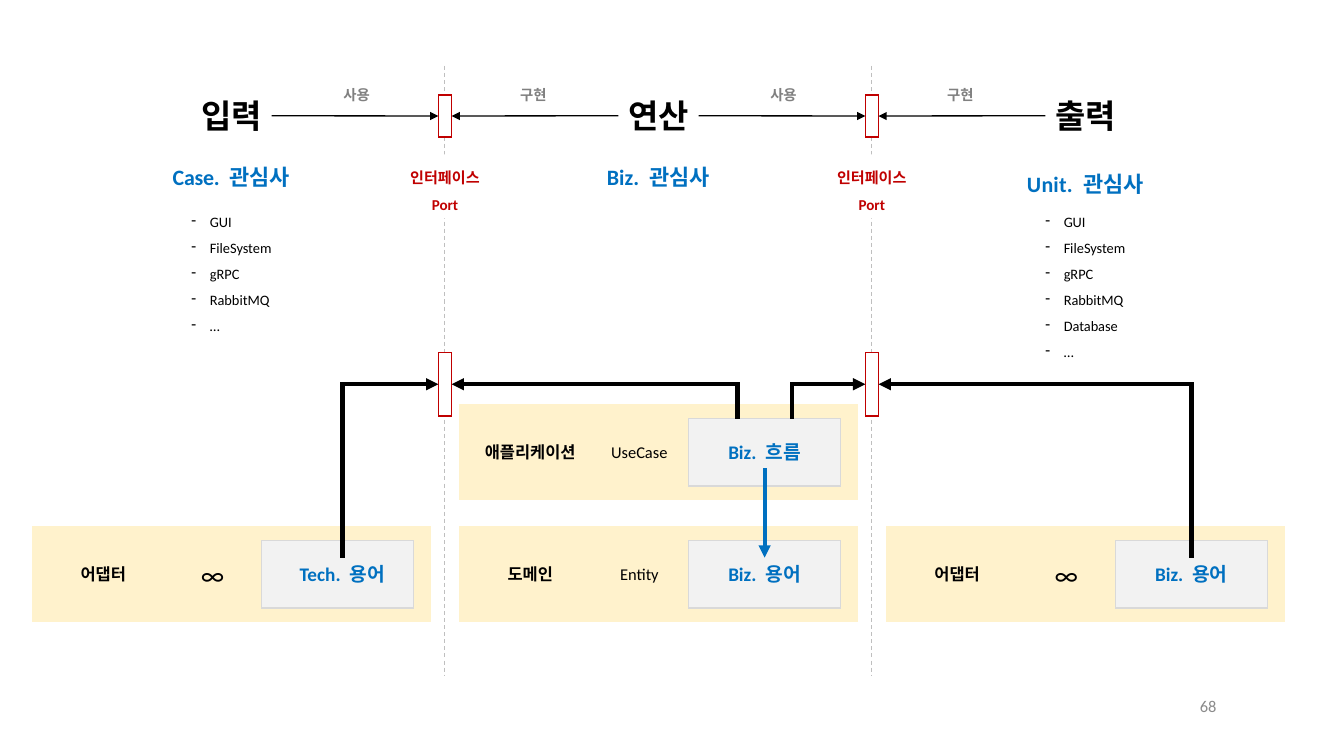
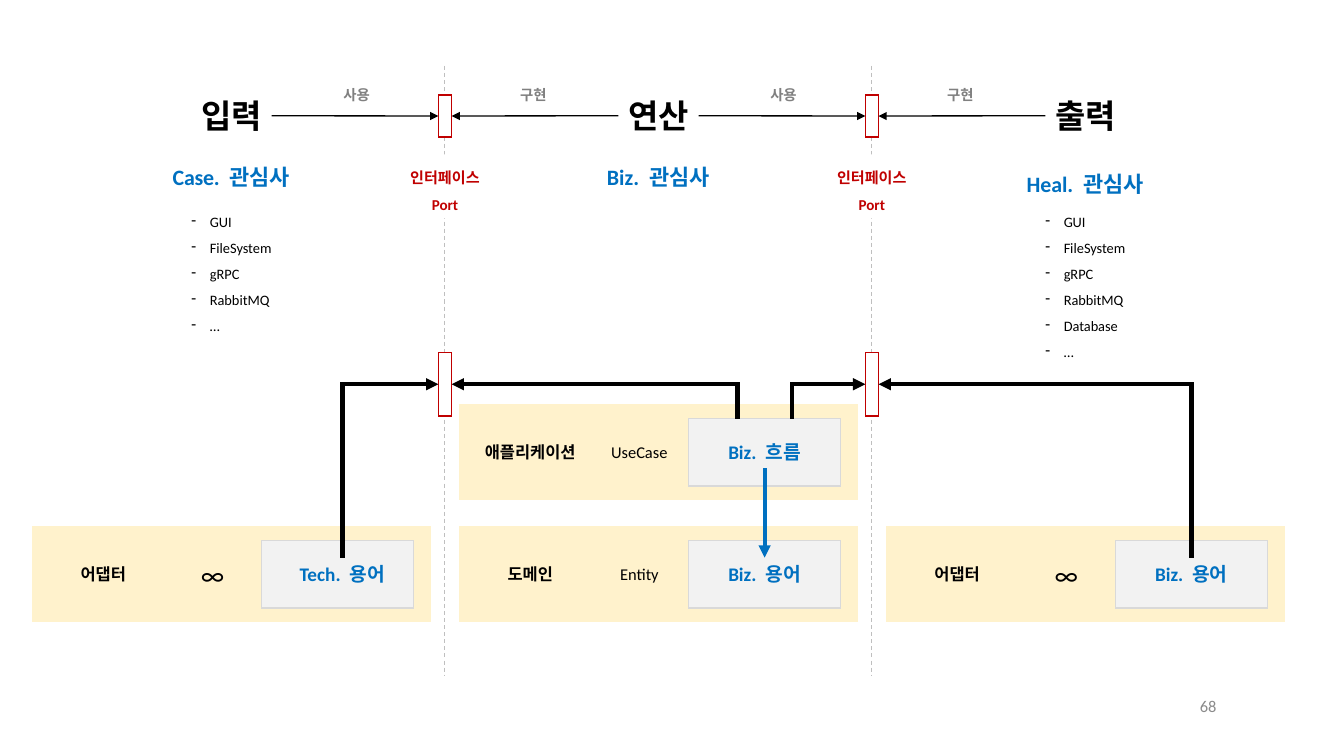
Unit: Unit -> Heal (1050, 185)
